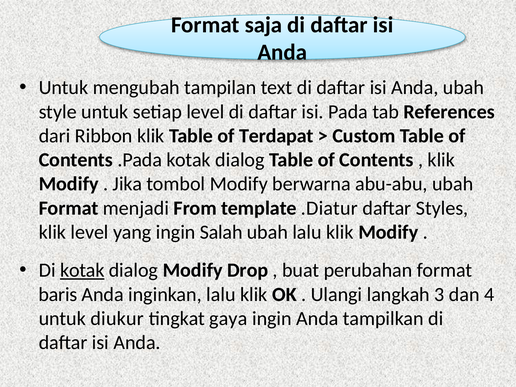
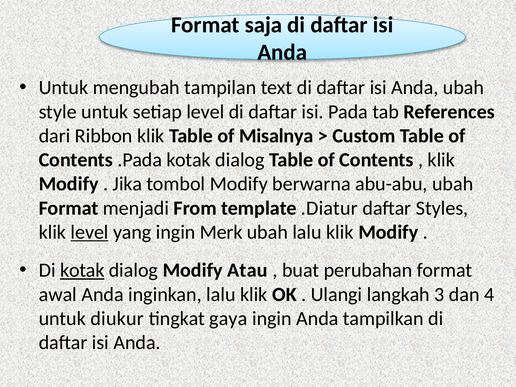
Terdapat: Terdapat -> Misalnya (276, 136)
level underline: none -> present (90, 232)
Salah: Salah -> Merk (221, 232)
Drop: Drop -> Atau (247, 270)
baris: baris -> awal (58, 294)
